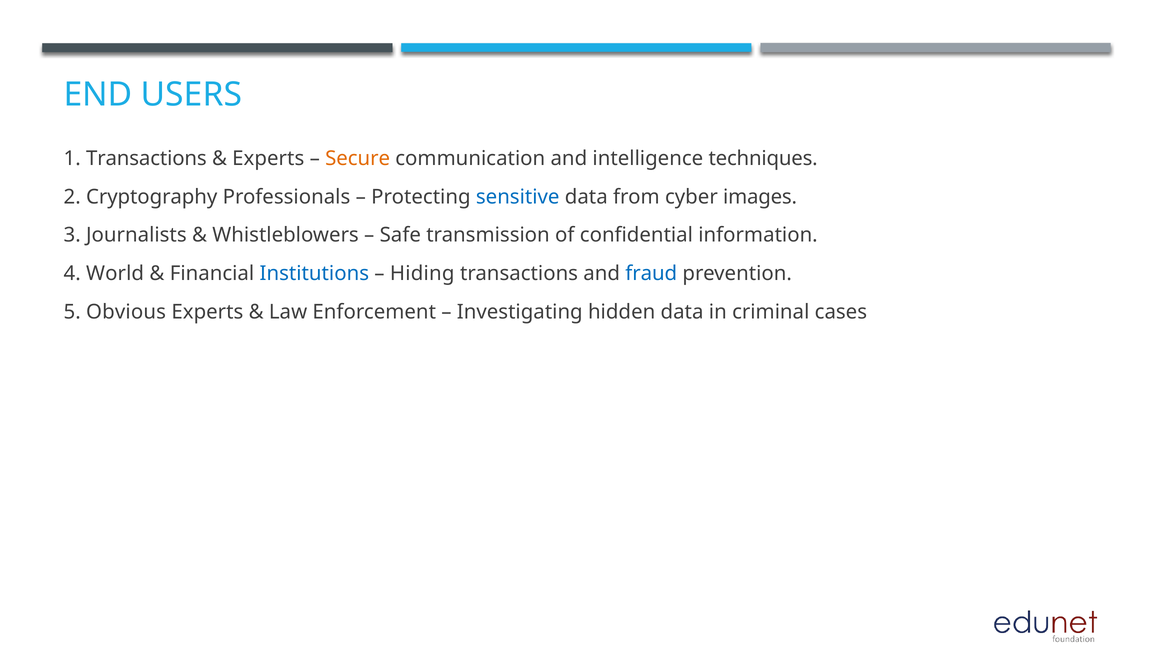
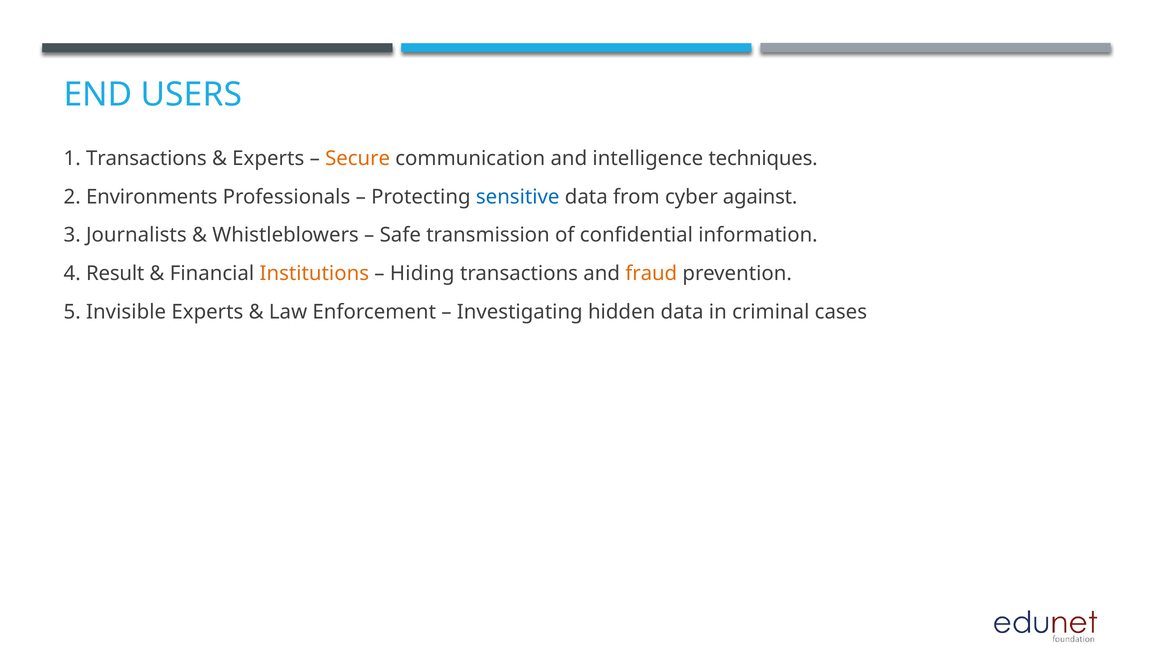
Cryptography: Cryptography -> Environments (152, 197)
images: images -> against (760, 197)
World: World -> Result (115, 273)
Institutions colour: blue -> orange (314, 273)
fraud colour: blue -> orange (651, 273)
Obvious: Obvious -> Invisible (126, 312)
